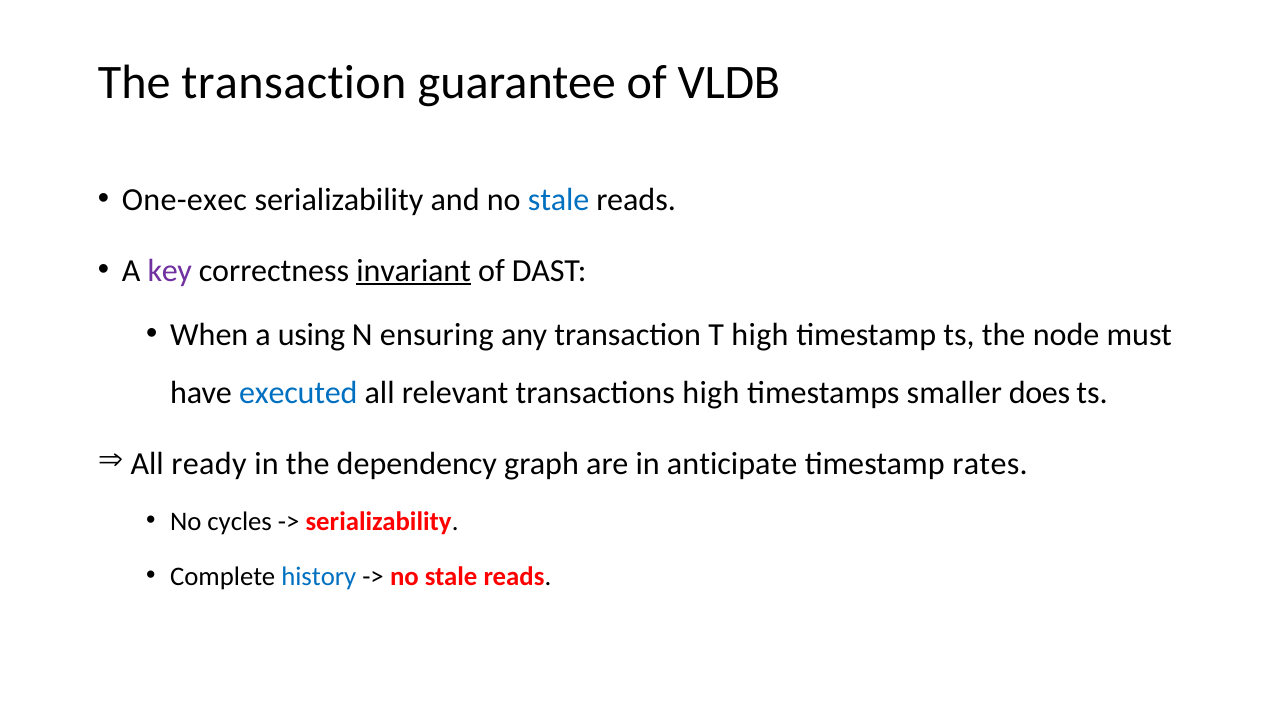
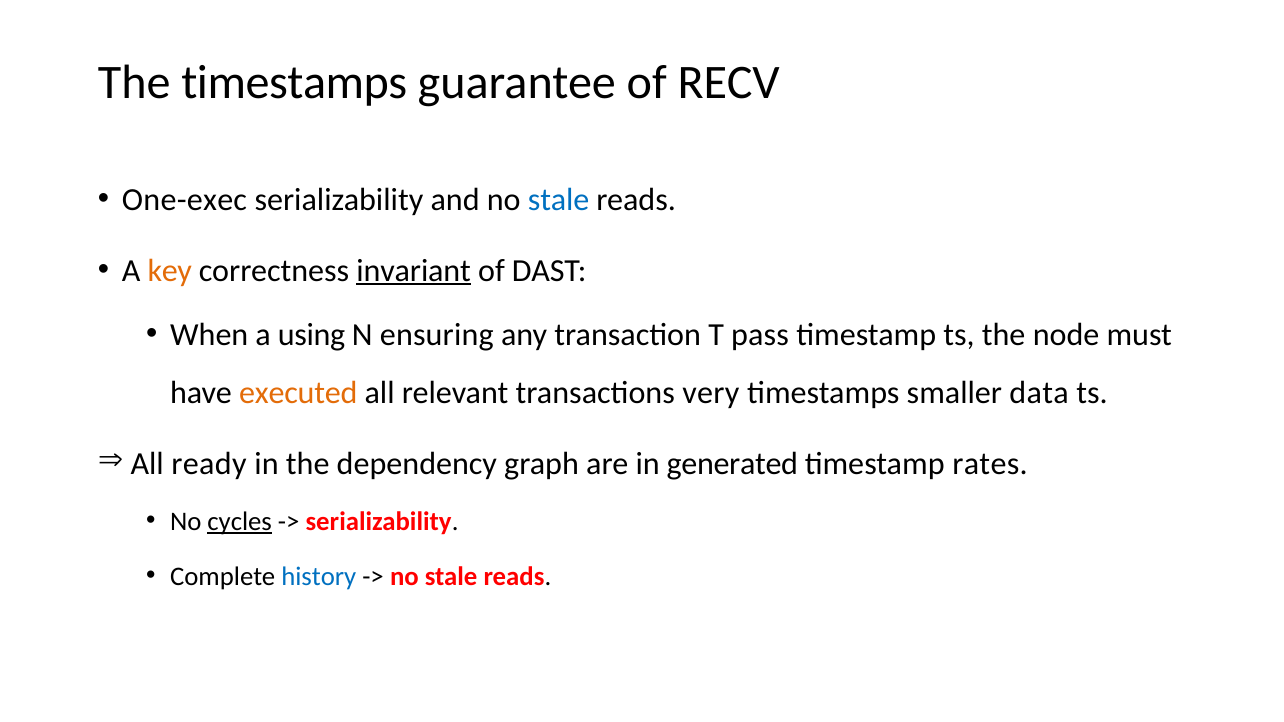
The transaction: transaction -> timestamps (294, 83)
VLDB: VLDB -> RECV (729, 83)
key colour: purple -> orange (170, 271)
T high: high -> pass (760, 335)
executed colour: blue -> orange (298, 393)
transactions high: high -> very (711, 393)
does: does -> data (1039, 393)
anticipate: anticipate -> generated (732, 464)
cycles underline: none -> present (240, 522)
